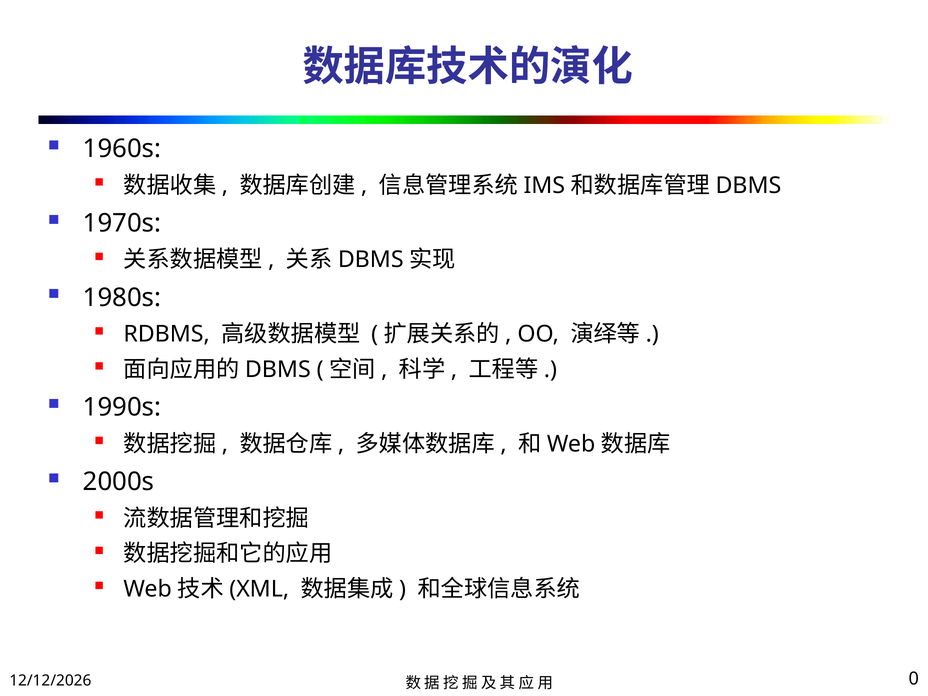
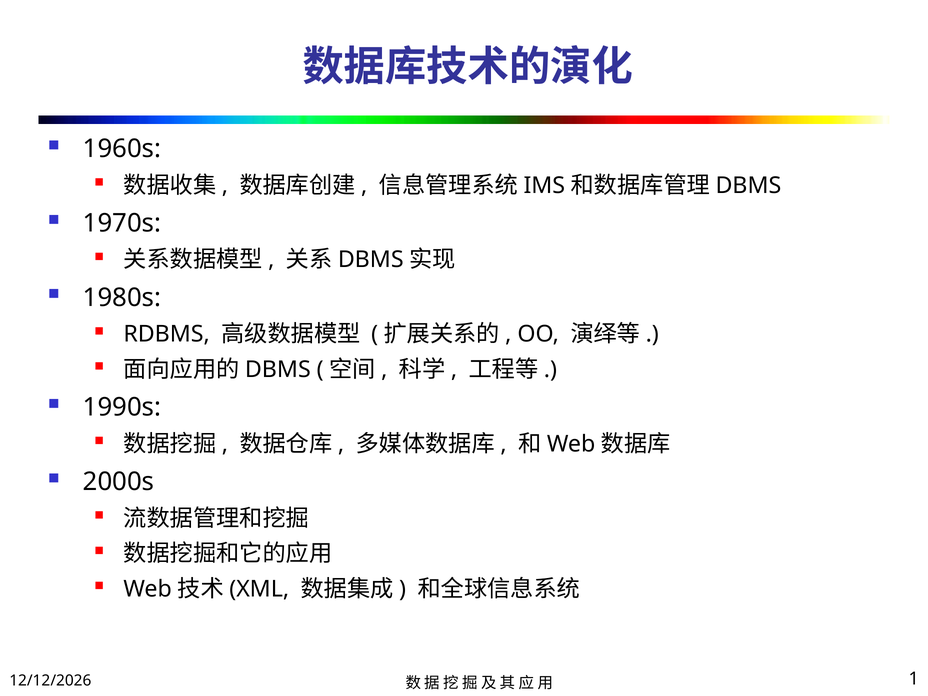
0: 0 -> 1 (914, 679)
